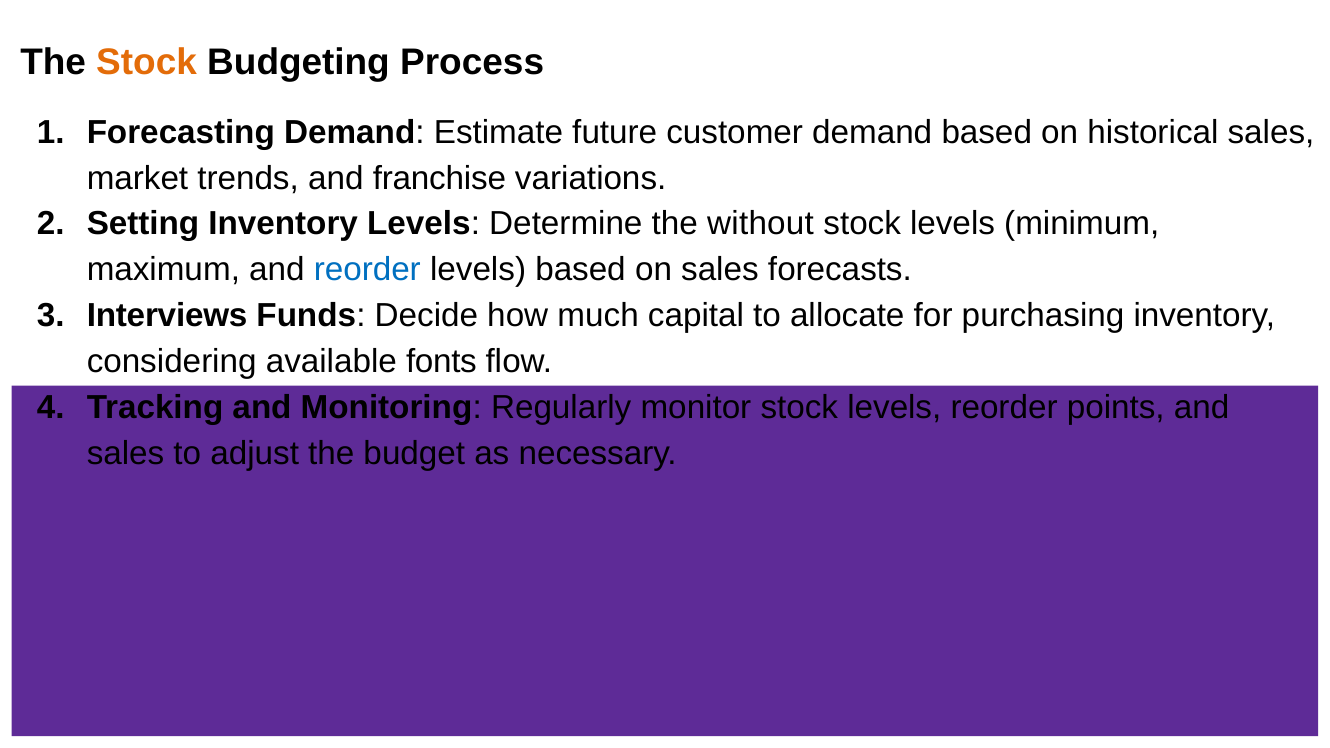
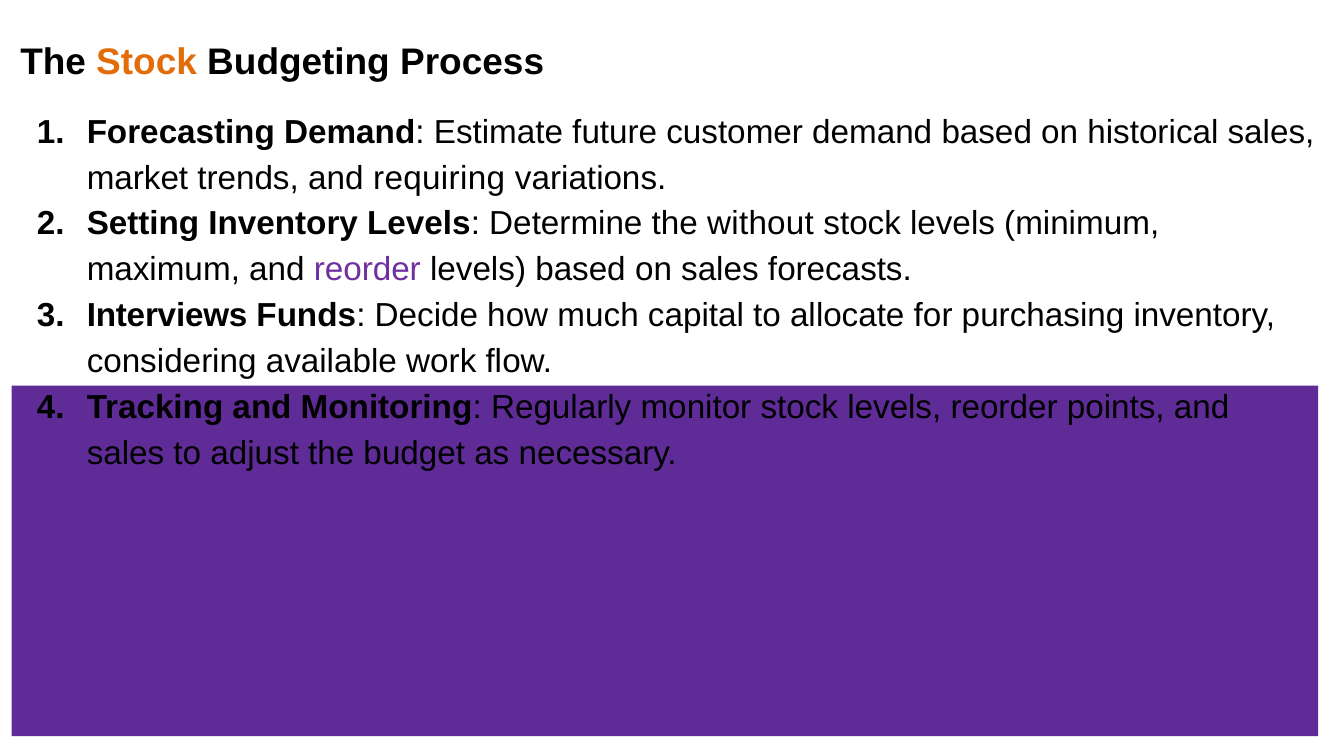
franchise: franchise -> requiring (439, 178)
reorder colour: blue -> purple (367, 270)
fonts: fonts -> work (441, 362)
